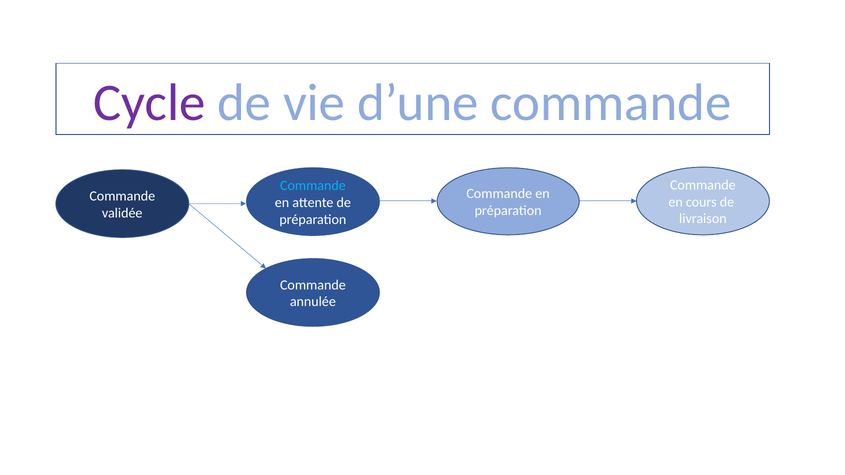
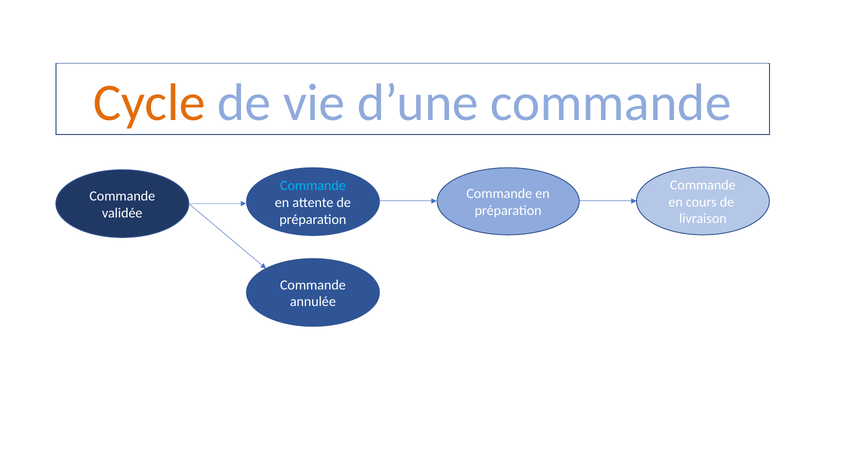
Cycle colour: purple -> orange (149, 103)
